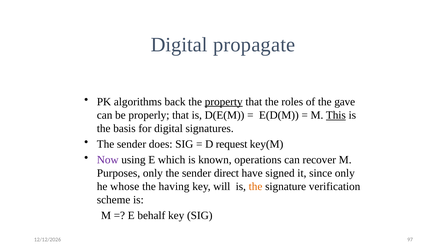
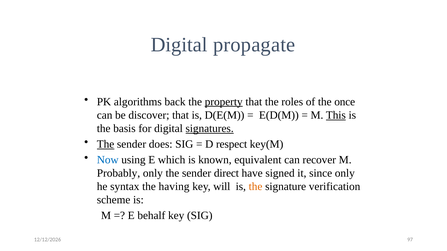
gave: gave -> once (345, 102)
properly: properly -> discover (149, 115)
signatures underline: none -> present (210, 129)
The underline: none -> present (106, 144)
request: request -> respect (232, 144)
Now colour: purple -> blue (108, 160)
operations: operations -> equivalent (258, 160)
Purposes: Purposes -> Probably (119, 173)
whose: whose -> syntax (125, 187)
